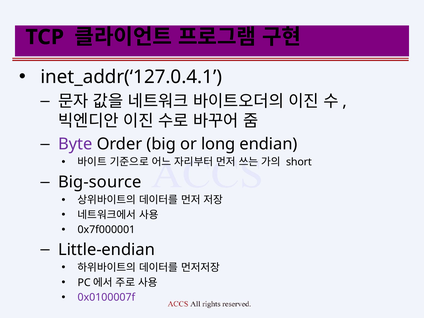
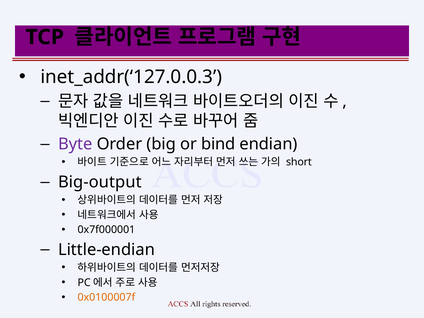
inet_addr(‘127.0.4.1: inet_addr(‘127.0.4.1 -> inet_addr(‘127.0.0.3 (131, 77)
long: long -> bind (218, 144)
Big-source: Big-source -> Big-output (100, 182)
0x0100007f colour: purple -> orange (106, 297)
